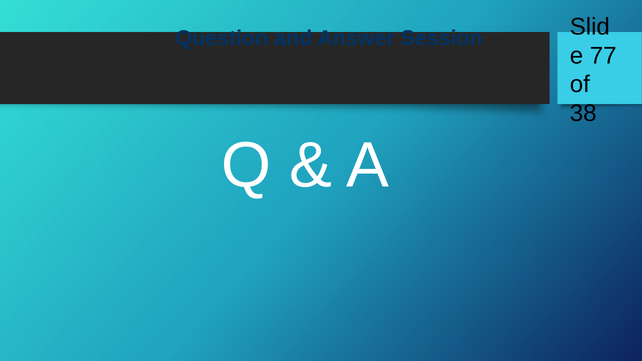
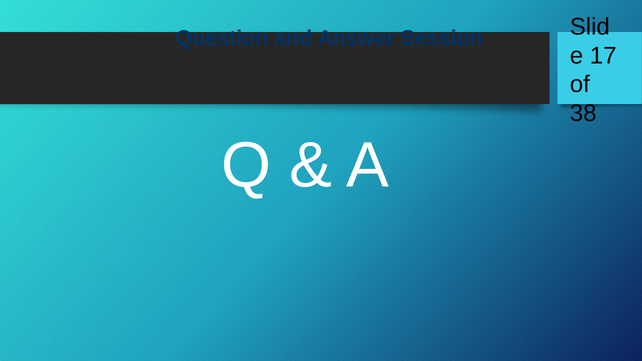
77: 77 -> 17 (603, 56)
